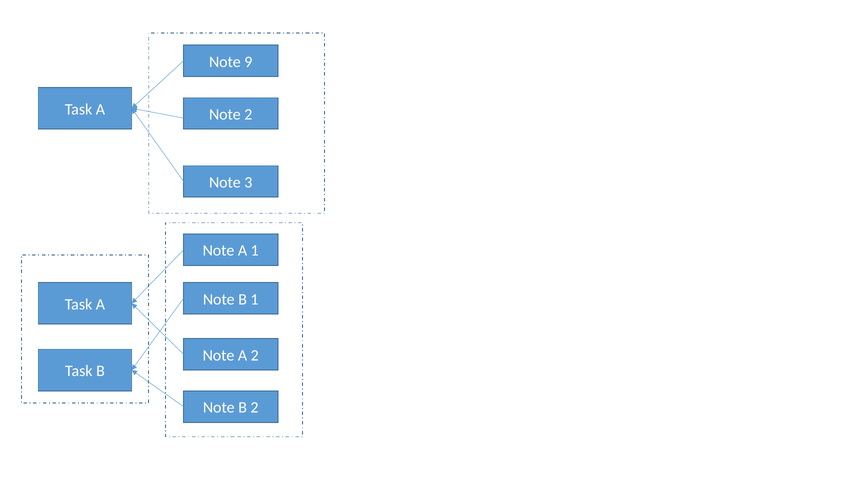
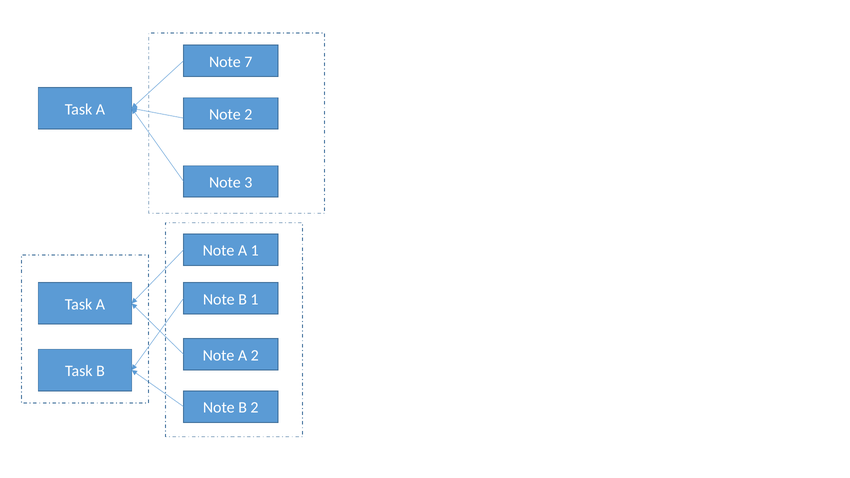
9: 9 -> 7 (248, 62)
